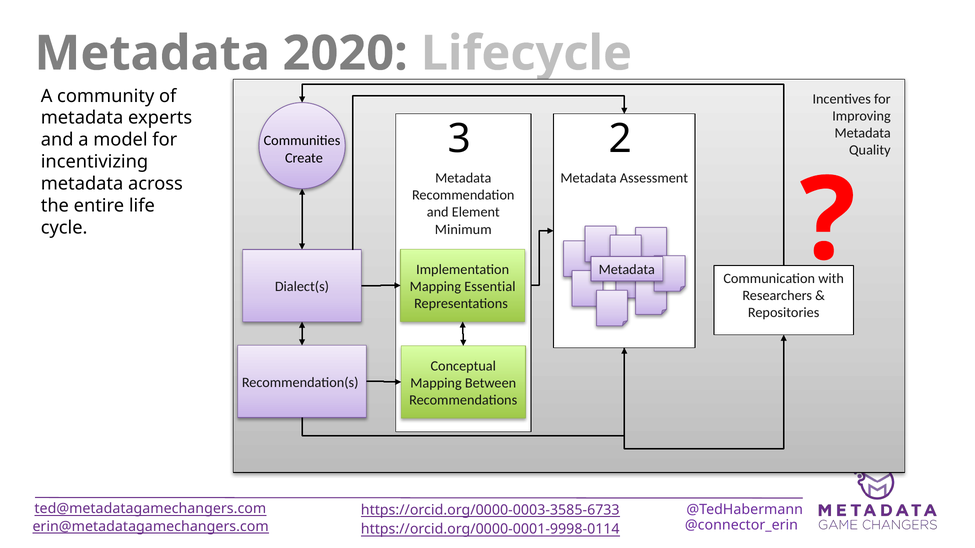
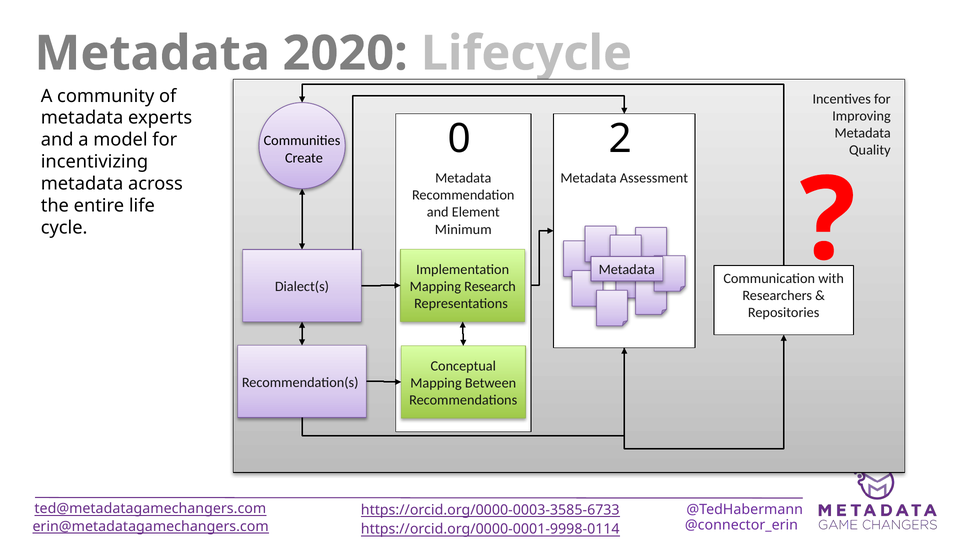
3: 3 -> 0 (459, 139)
Essential: Essential -> Research (490, 287)
